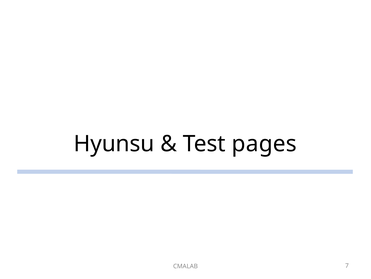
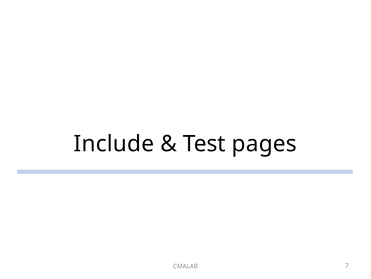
Hyunsu: Hyunsu -> Include (114, 144)
